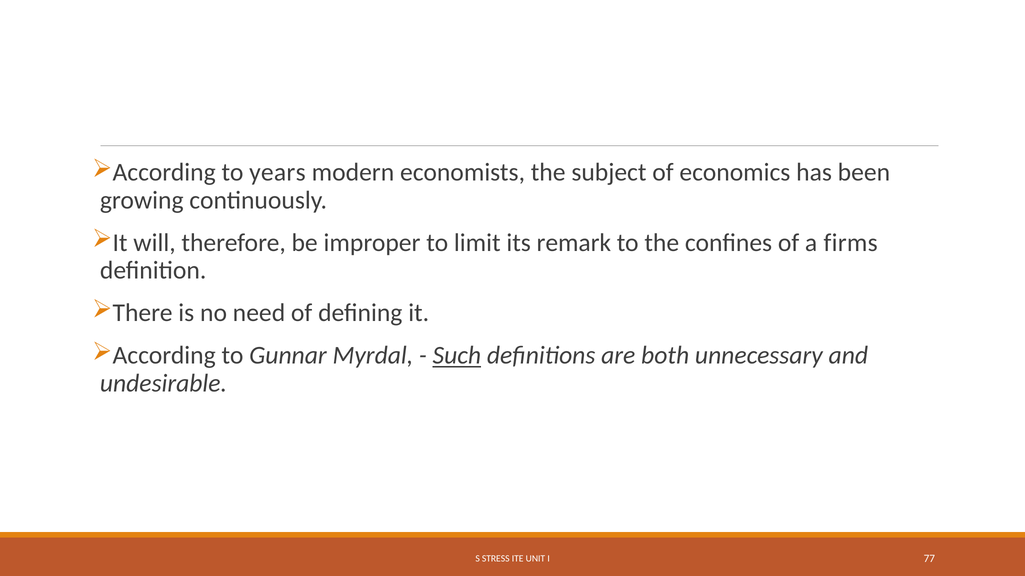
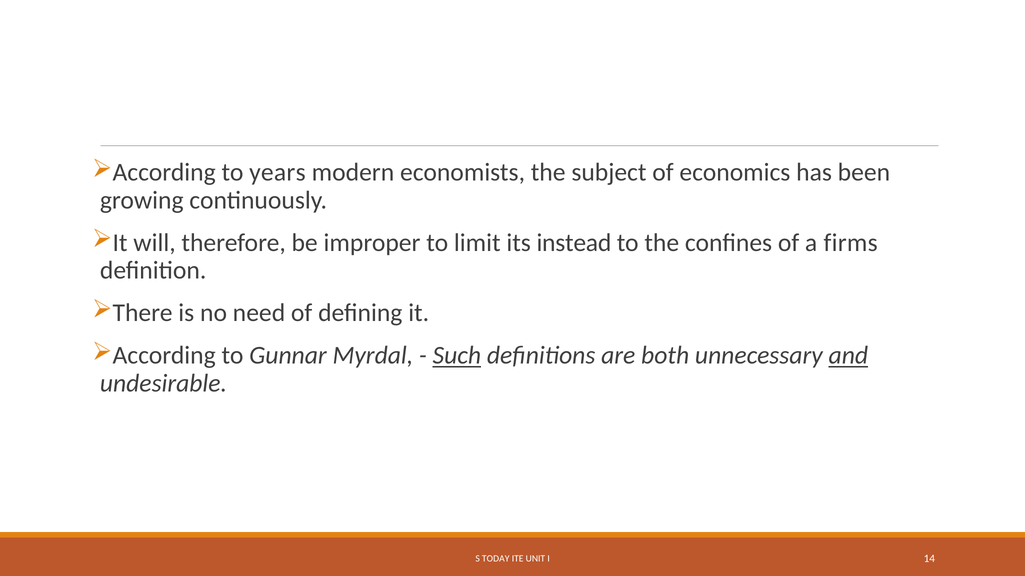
remark: remark -> instead (574, 243)
and underline: none -> present (848, 356)
STRESS: STRESS -> TODAY (496, 559)
77: 77 -> 14 (929, 559)
